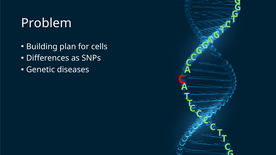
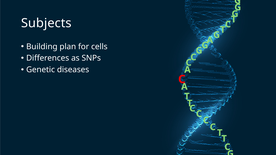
Problem: Problem -> Subjects (46, 23)
